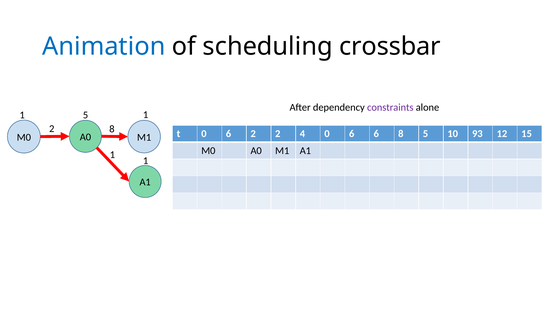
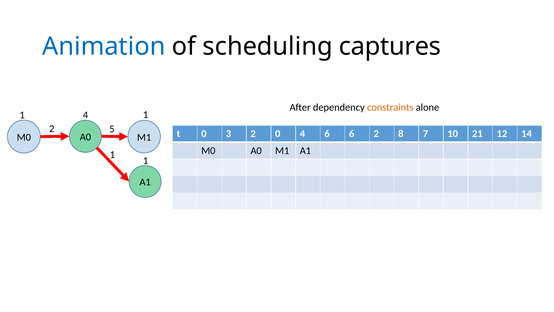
crossbar: crossbar -> captures (390, 47)
constraints colour: purple -> orange (390, 107)
1 5: 5 -> 4 (86, 115)
2 8: 8 -> 5 (112, 129)
t 0 6: 6 -> 3 (229, 134)
2 2: 2 -> 0 (278, 134)
4 0: 0 -> 6 (327, 134)
6 6: 6 -> 2 (376, 134)
8 5: 5 -> 7 (425, 134)
93: 93 -> 21 (477, 134)
15: 15 -> 14 (527, 134)
